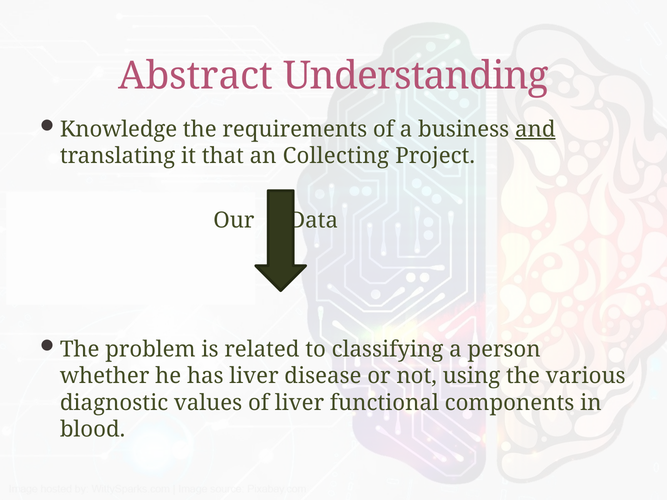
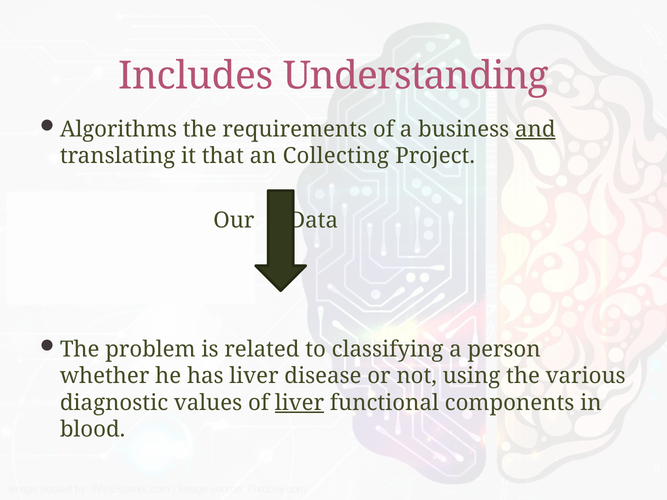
Abstract: Abstract -> Includes (196, 76)
Knowledge: Knowledge -> Algorithms (119, 129)
liver underline: none -> present (299, 403)
